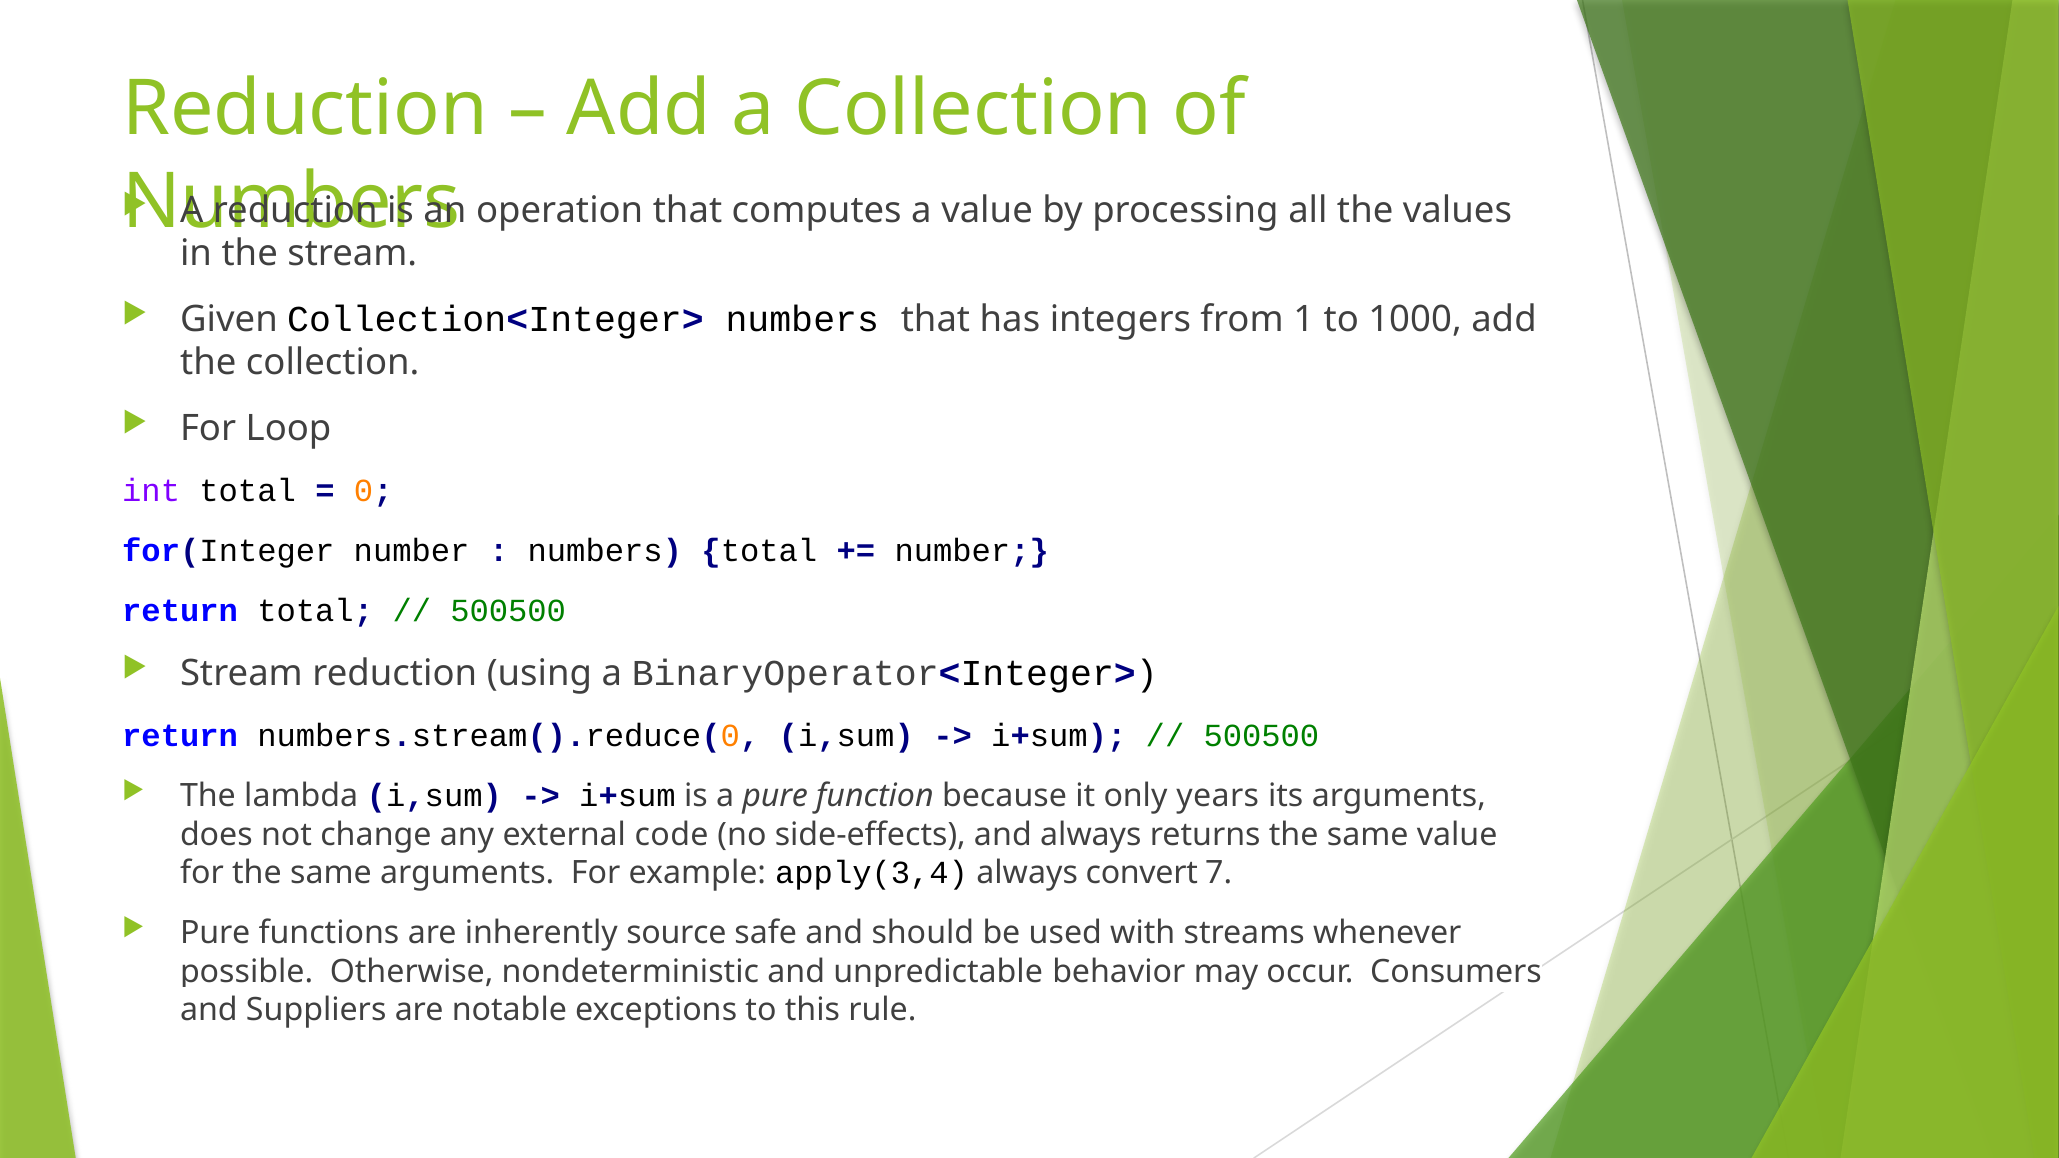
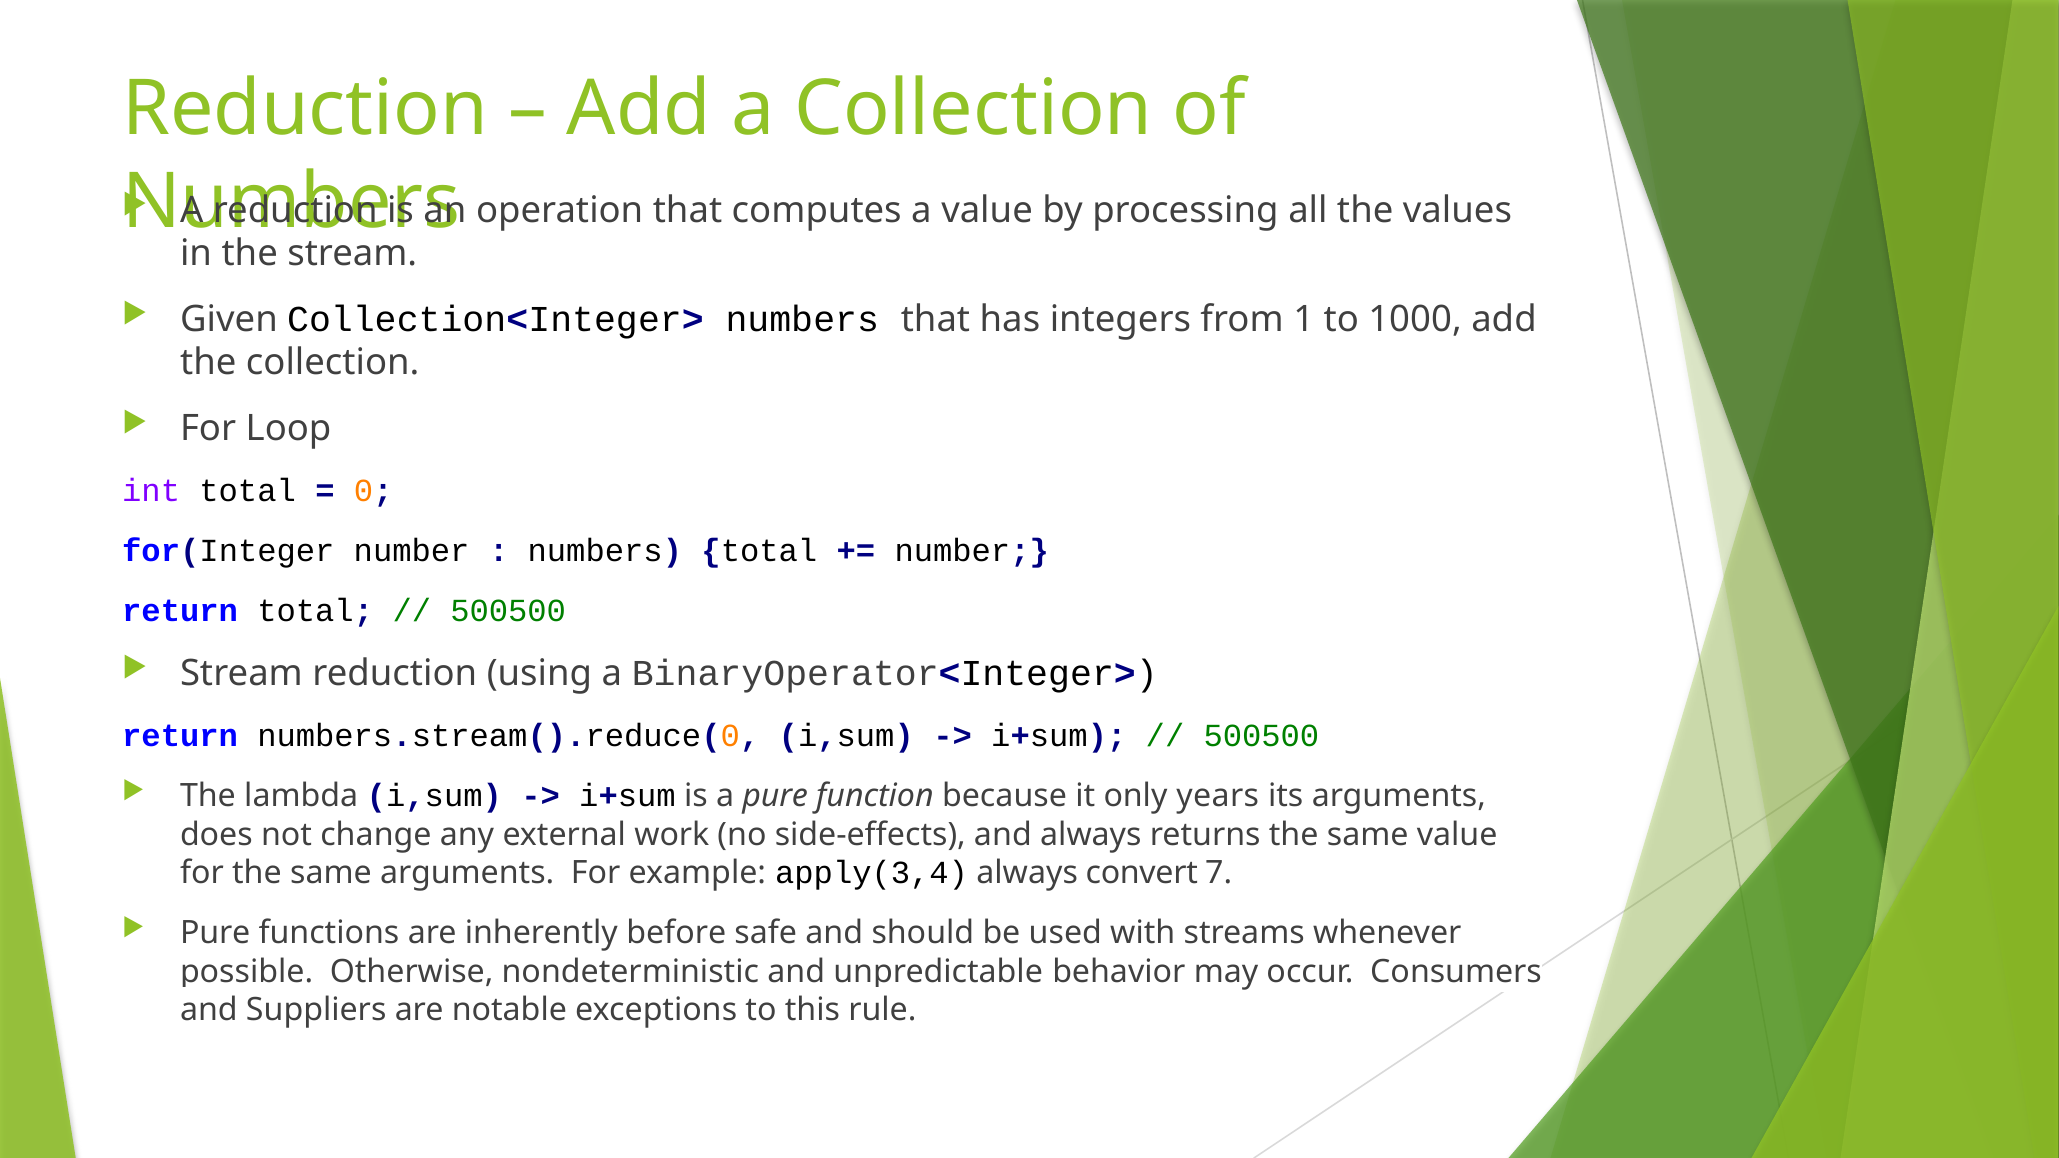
code: code -> work (672, 835)
source: source -> before (676, 933)
